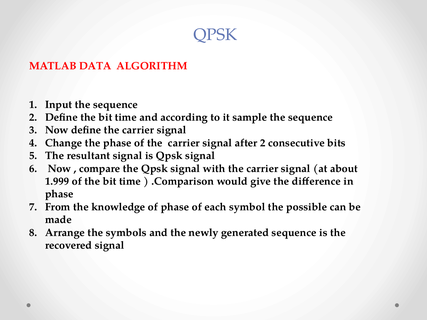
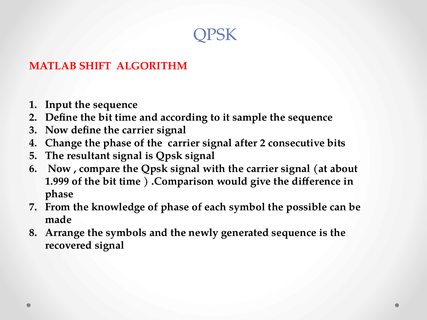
DATA: DATA -> SHIFT (95, 66)
